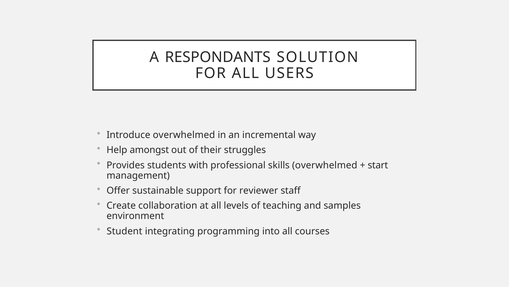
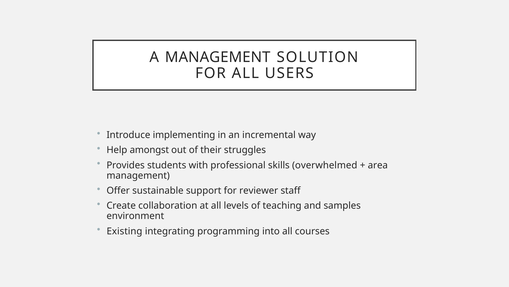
A RESPONDANTS: RESPONDANTS -> MANAGEMENT (218, 57)
Introduce overwhelmed: overwhelmed -> implementing (184, 135)
start: start -> area (378, 165)
Student: Student -> Existing (124, 231)
